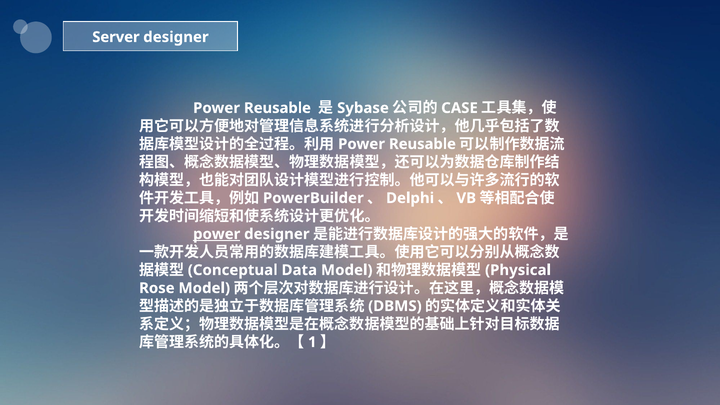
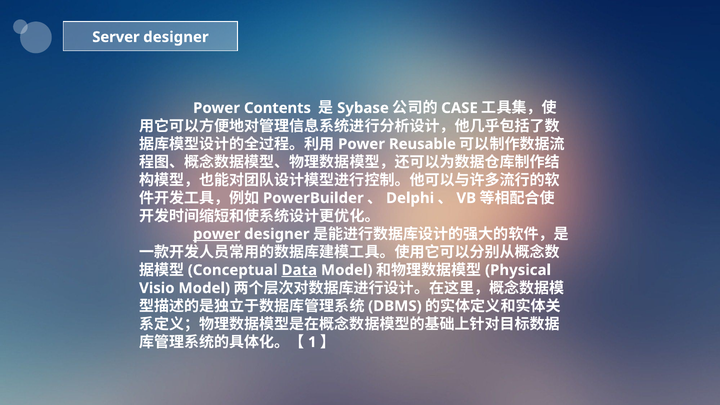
Reusable: Reusable -> Contents (277, 108)
Data underline: none -> present (299, 270)
Rose: Rose -> Visio (157, 288)
